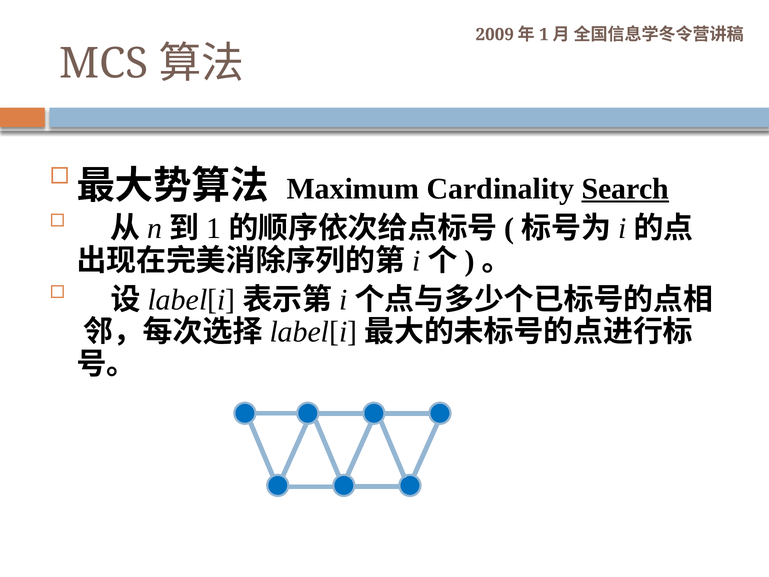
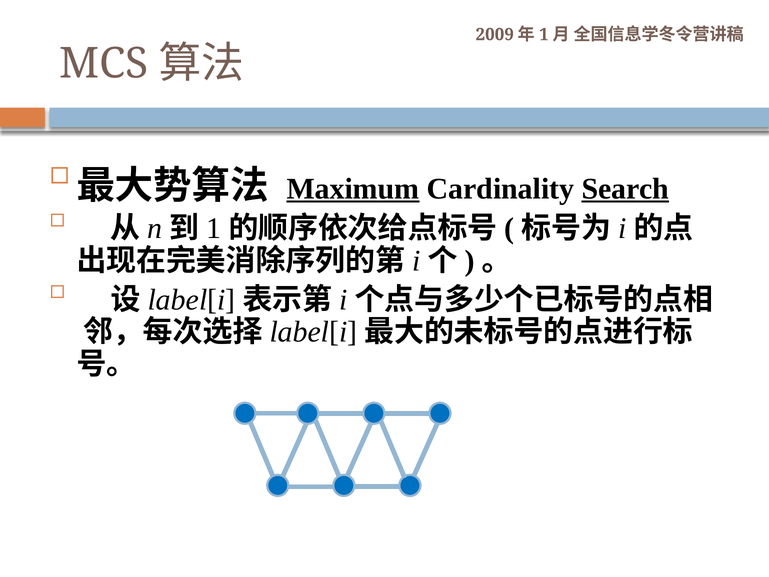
Maximum underline: none -> present (353, 189)
